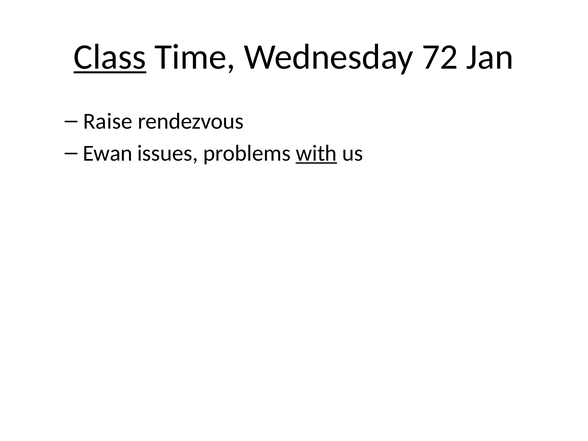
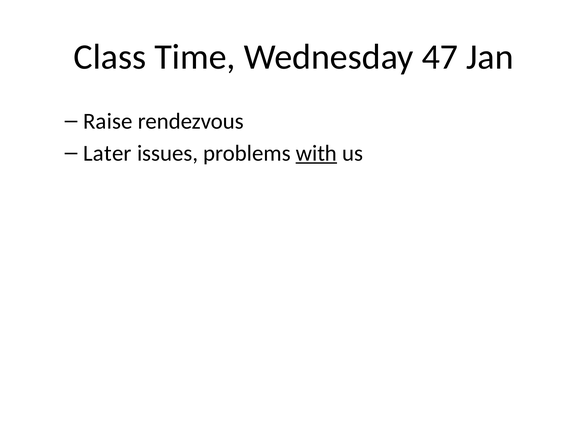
Class underline: present -> none (110, 57)
72: 72 -> 47 (440, 57)
Ewan: Ewan -> Later (107, 153)
